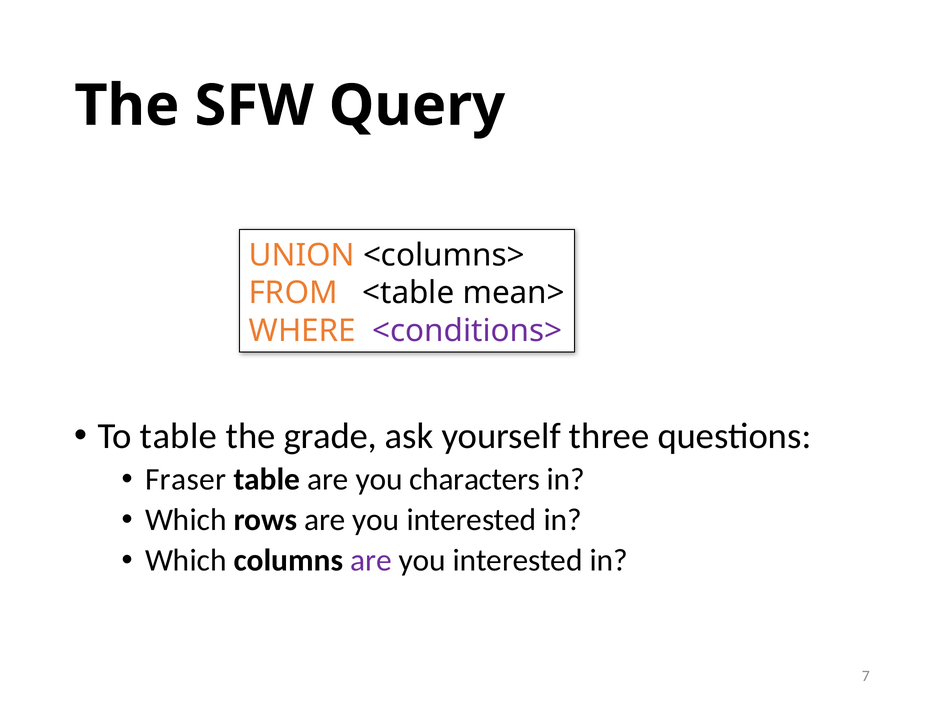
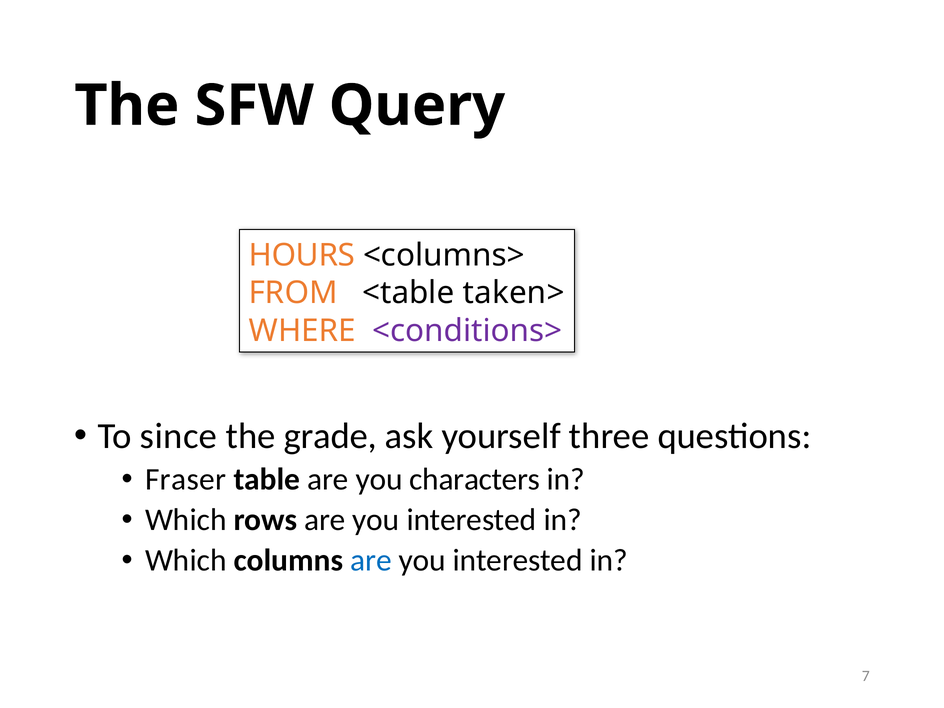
UNION: UNION -> HOURS (302, 255)
mean>: mean> -> taken> (514, 293)
To table: table -> since (179, 436)
are colour: purple -> blue (371, 560)
